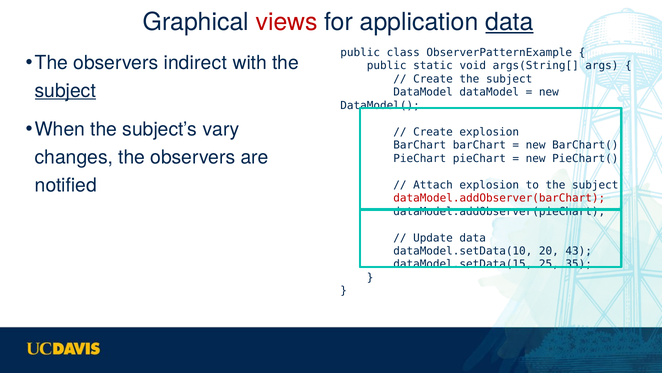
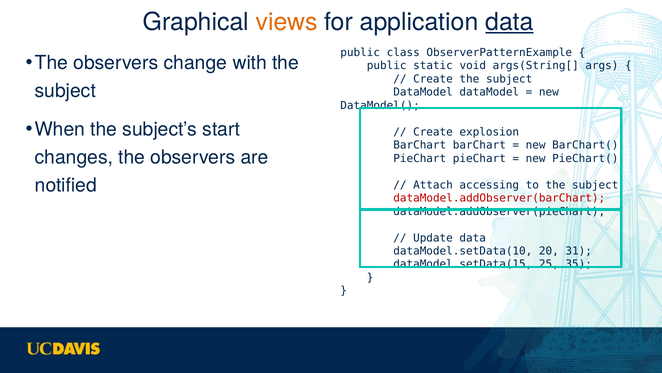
views colour: red -> orange (287, 22)
indirect: indirect -> change (195, 63)
subject underline: present -> none (65, 91)
vary: vary -> start (221, 129)
Attach explosion: explosion -> accessing (489, 185)
43: 43 -> 31 (579, 251)
